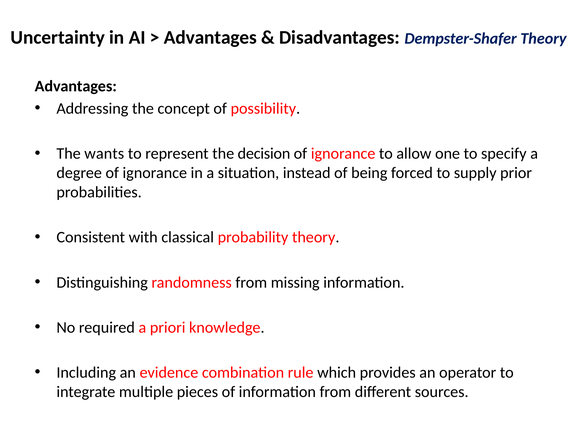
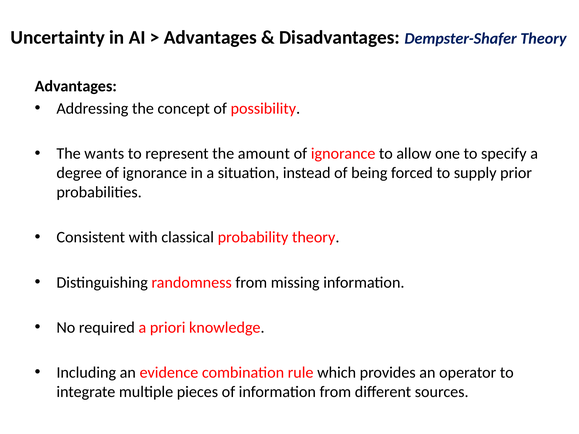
decision: decision -> amount (264, 154)
